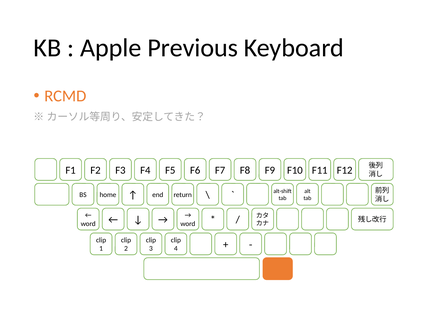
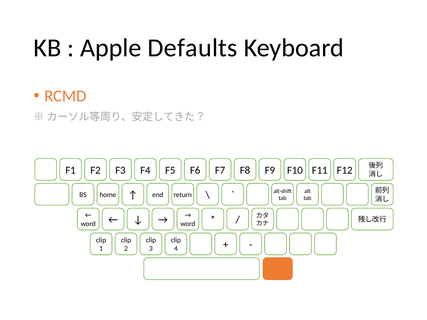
Previous: Previous -> Defaults (193, 48)
